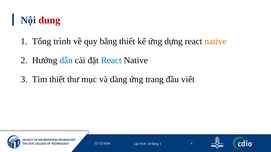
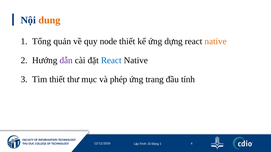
dung colour: red -> orange (49, 20)
Tổng trình: trình -> quản (62, 41)
bằng: bằng -> node (108, 41)
dẫn colour: blue -> purple (66, 60)
dàng: dàng -> phép (119, 80)
viết: viết -> tính (188, 80)
